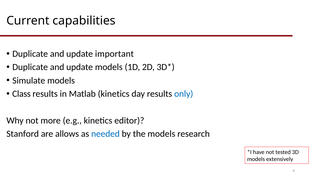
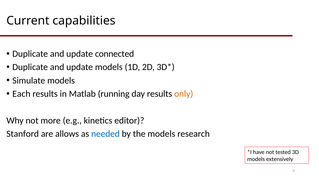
important: important -> connected (115, 54)
Class: Class -> Each (21, 94)
Matlab kinetics: kinetics -> running (114, 94)
only colour: blue -> orange (184, 94)
